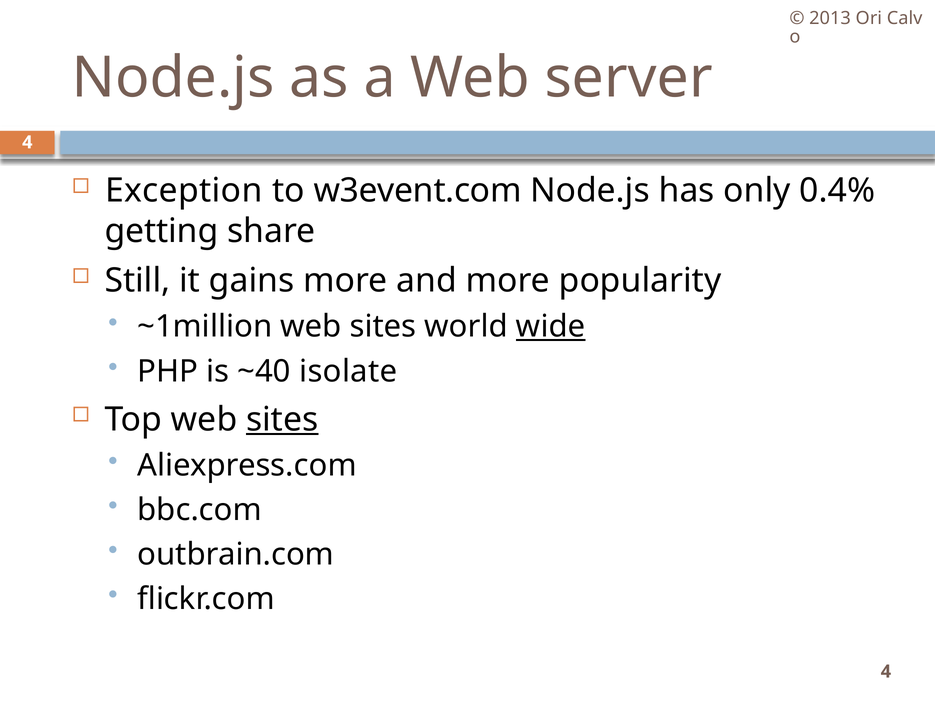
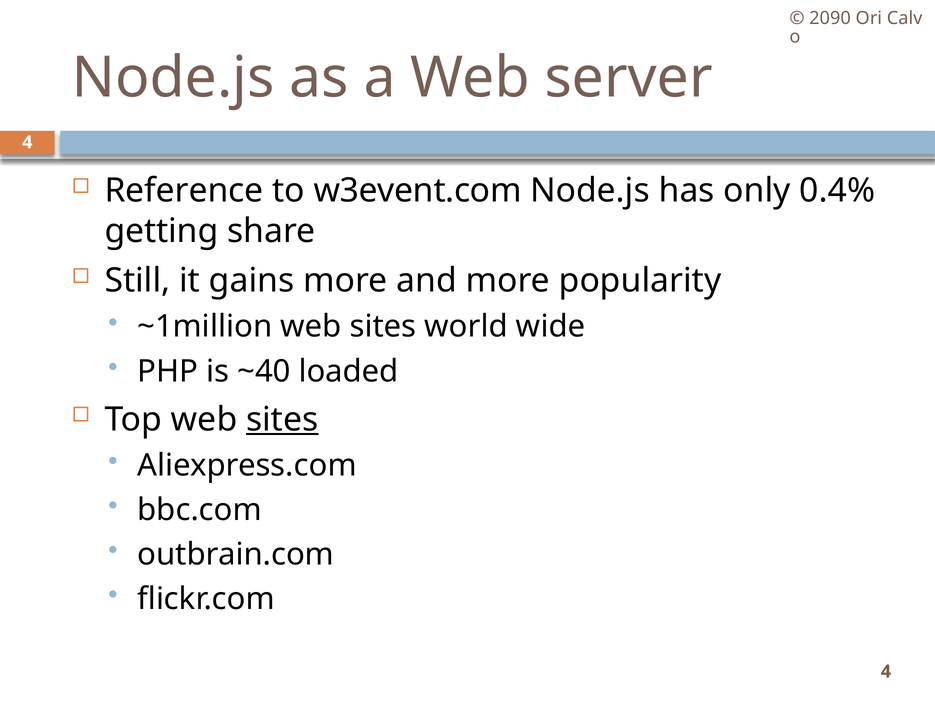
2013: 2013 -> 2090 (830, 18)
Exception: Exception -> Reference (184, 191)
wide underline: present -> none (551, 327)
isolate: isolate -> loaded (349, 371)
